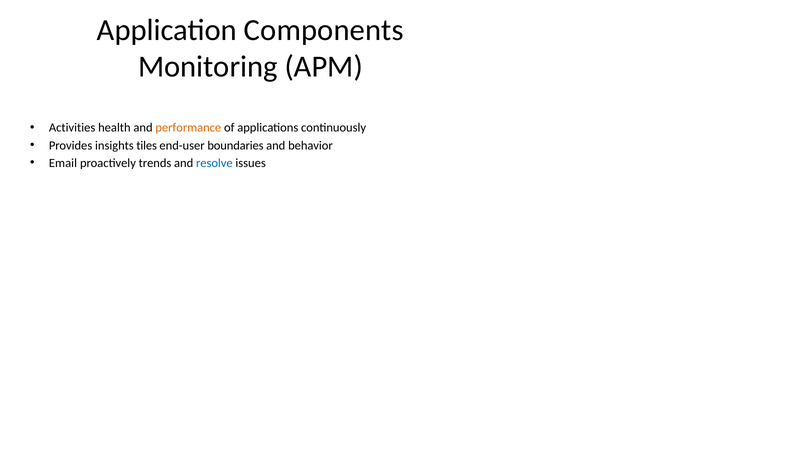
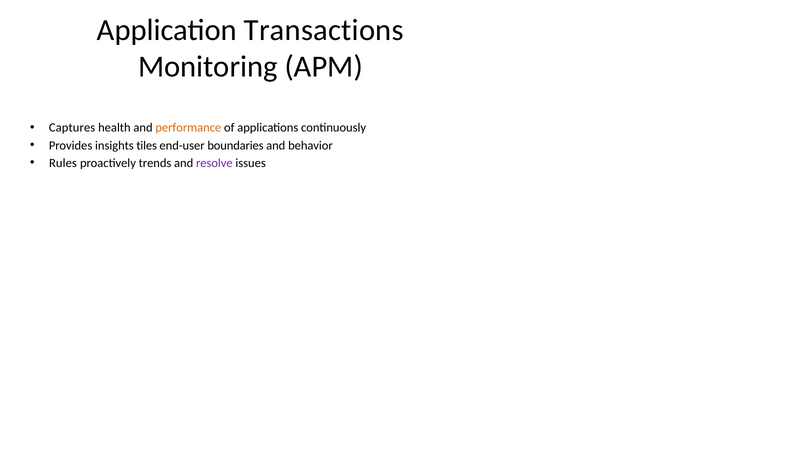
Components: Components -> Transactions (324, 30)
Activities: Activities -> Captures (72, 128)
Email: Email -> Rules (63, 163)
resolve colour: blue -> purple (214, 163)
